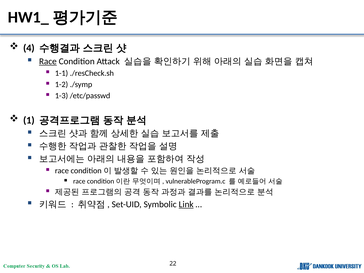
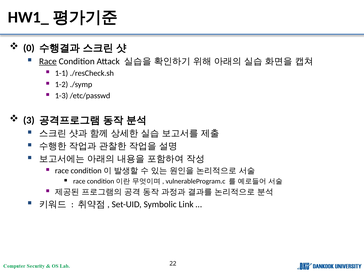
4: 4 -> 0 (29, 48)
1: 1 -> 3 (29, 120)
Link underline: present -> none (186, 204)
